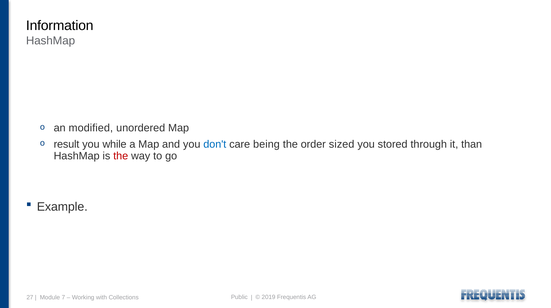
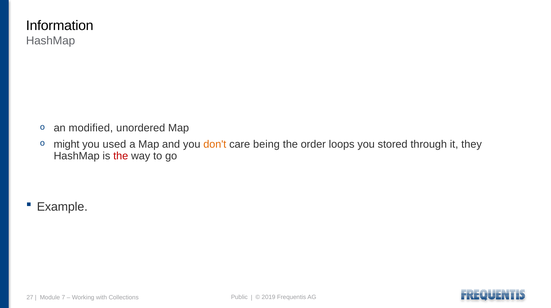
result: result -> might (67, 144)
while: while -> used (114, 144)
don't colour: blue -> orange (215, 144)
sized: sized -> loops (342, 144)
than: than -> they (472, 144)
